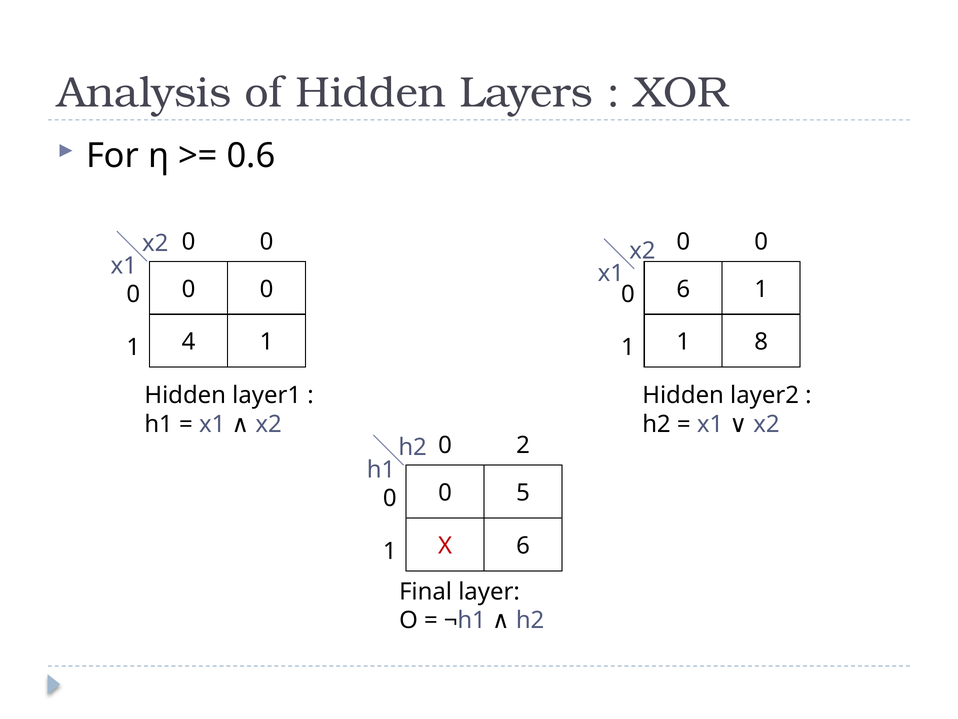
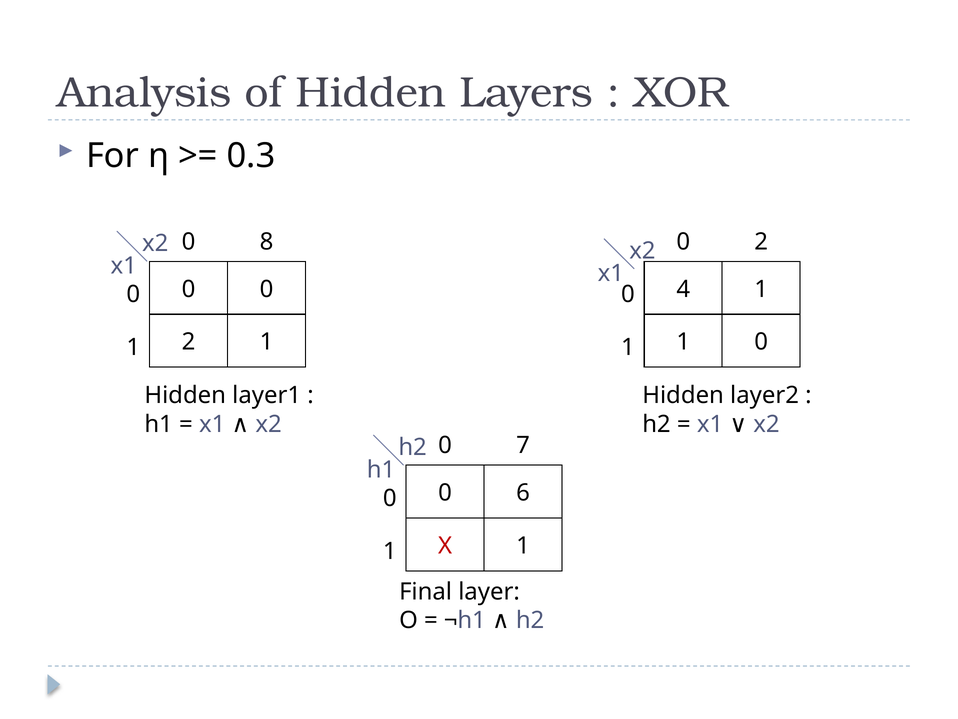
0.6: 0.6 -> 0.3 (251, 156)
0: 0 -> 8 (266, 241)
x2 0 0: 0 -> 2 (761, 241)
0 6: 6 -> 4 (683, 289)
1 4: 4 -> 2 (189, 342)
1 8: 8 -> 0 (761, 342)
2: 2 -> 7 (523, 445)
5: 5 -> 6 (523, 493)
X 6: 6 -> 1 (523, 545)
